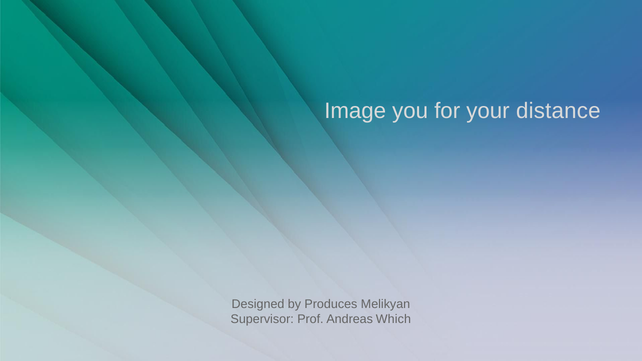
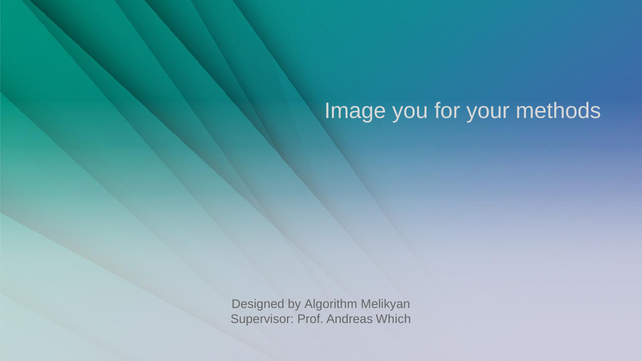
distance: distance -> methods (558, 111)
Produces: Produces -> Algorithm (331, 304)
